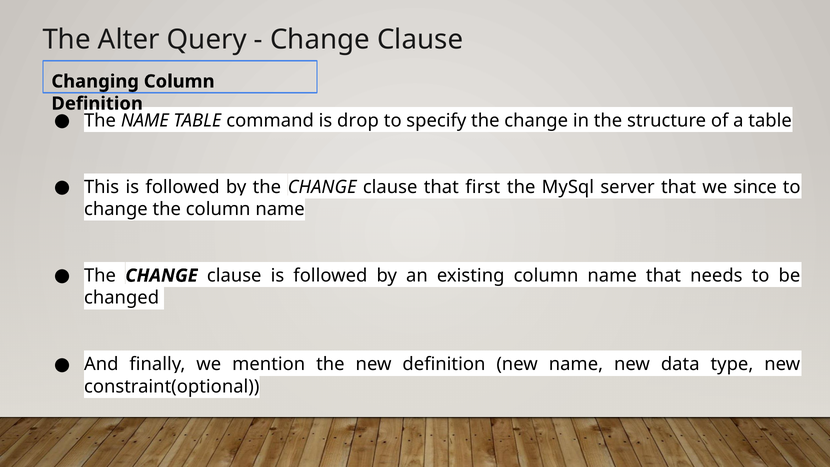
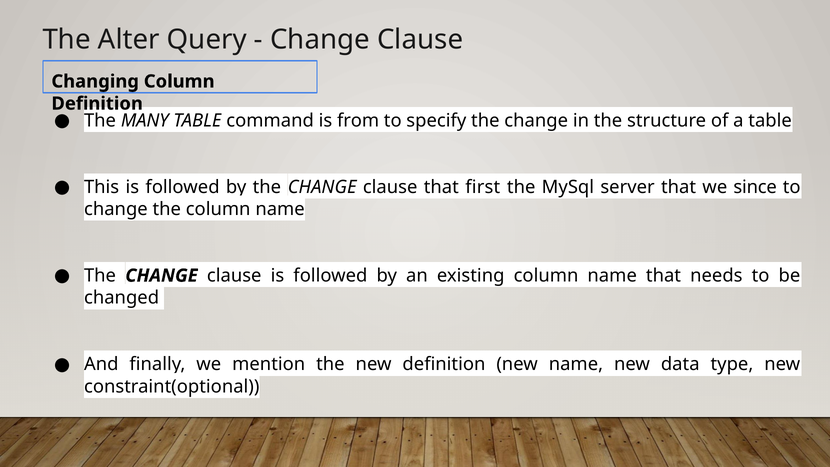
The NAME: NAME -> MANY (145, 121)
drop: drop -> from (358, 121)
